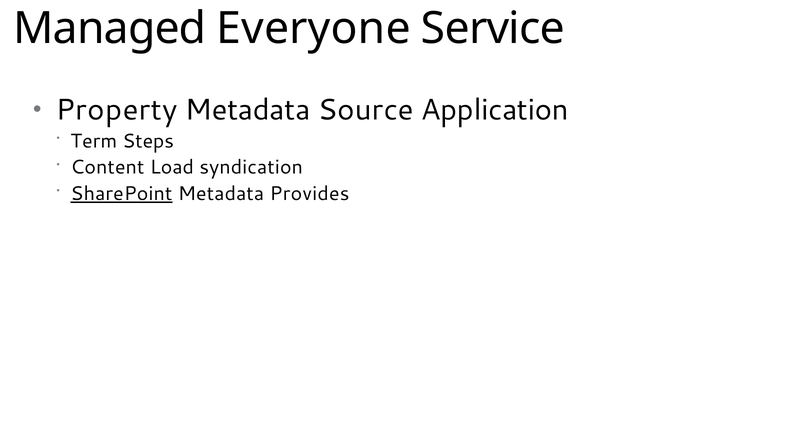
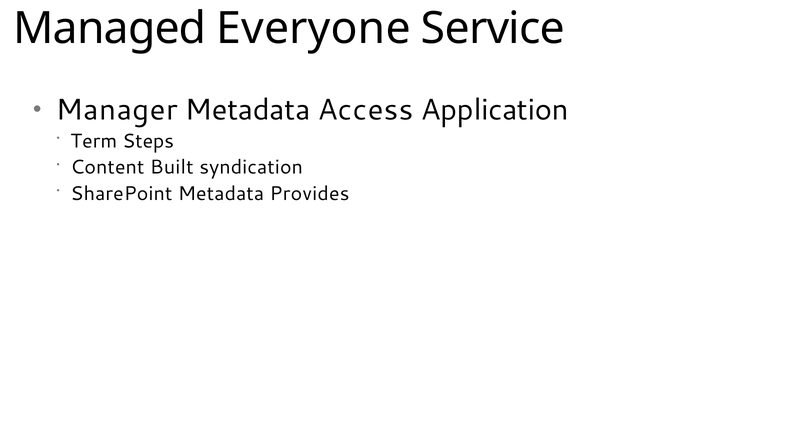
Property: Property -> Manager (117, 110)
Source: Source -> Access (366, 110)
Load: Load -> Built (172, 167)
SharePoint underline: present -> none (121, 194)
